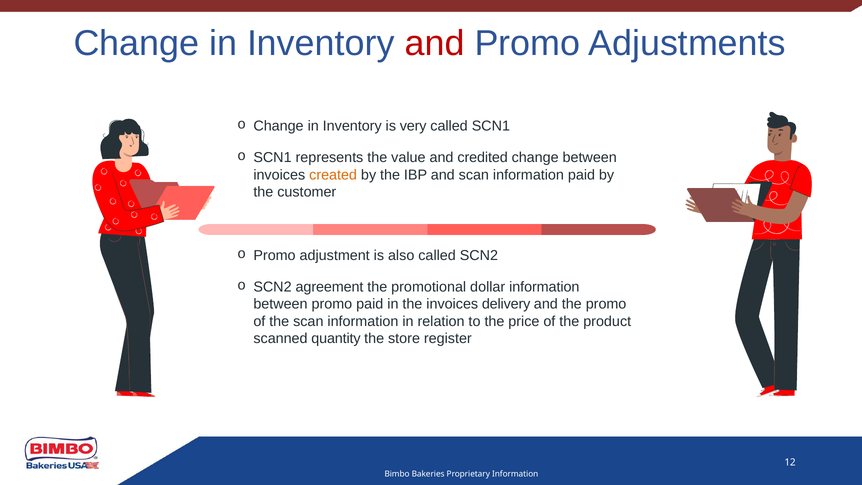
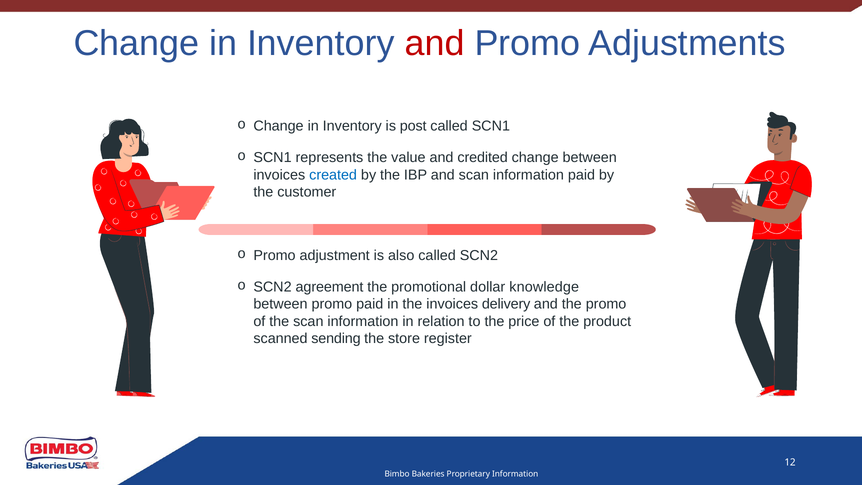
very: very -> post (413, 126)
created colour: orange -> blue (333, 175)
dollar information: information -> knowledge (544, 287)
quantity: quantity -> sending (336, 339)
